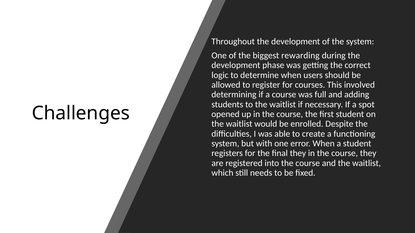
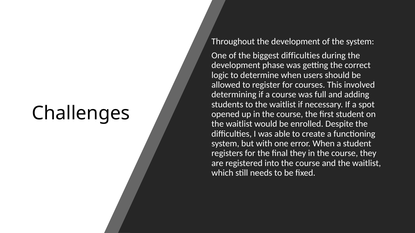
biggest rewarding: rewarding -> difficulties (300, 56)
